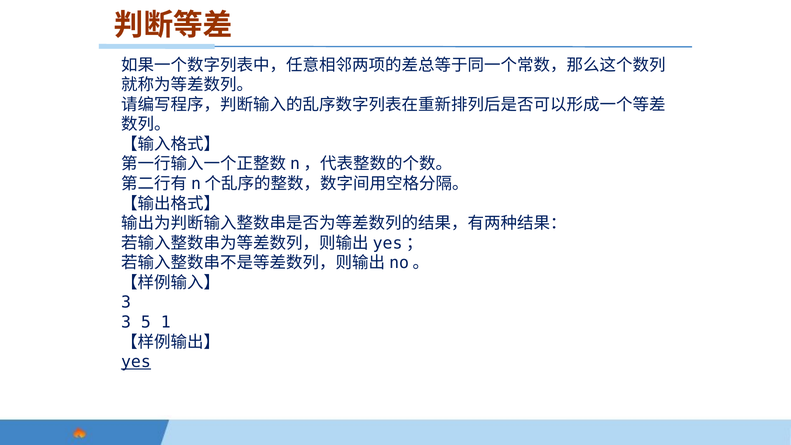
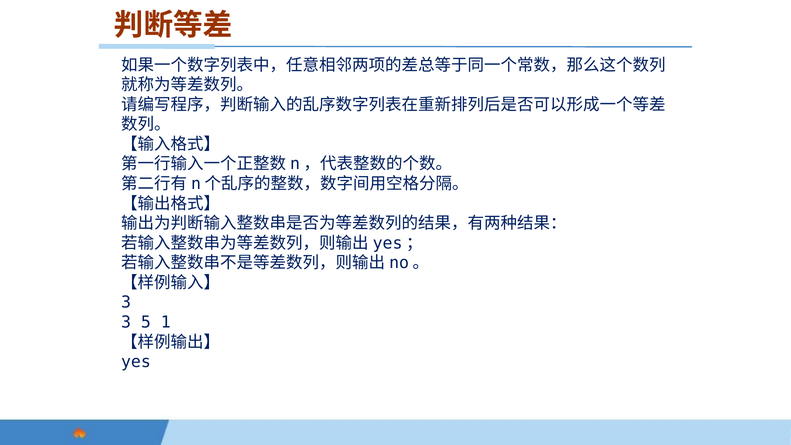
yes underline: present -> none (136, 362)
